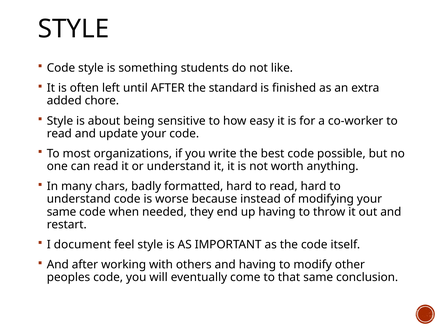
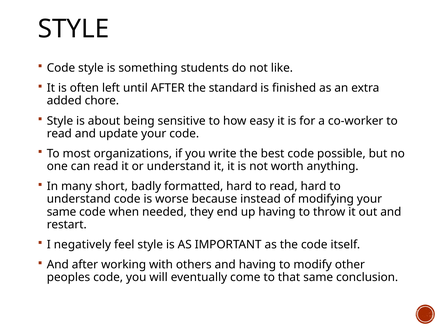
chars: chars -> short (111, 187)
document: document -> negatively (82, 245)
